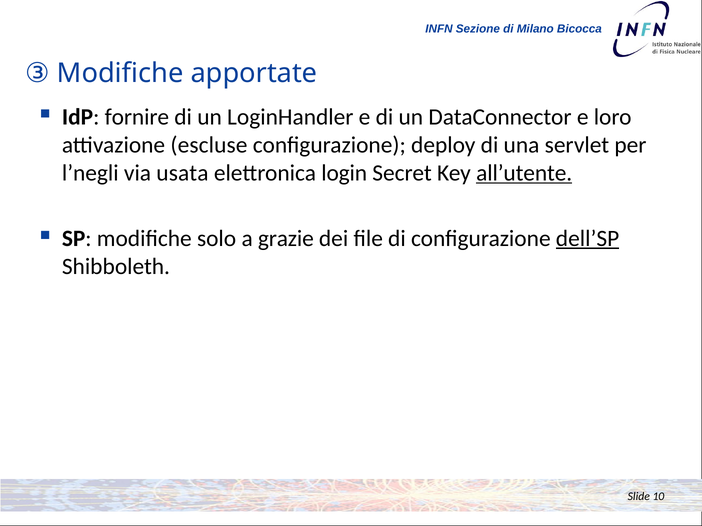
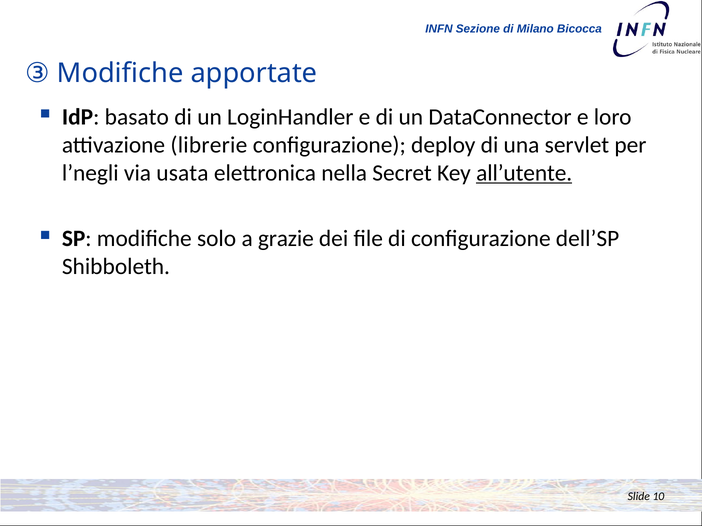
fornire: fornire -> basato (137, 117)
escluse: escluse -> librerie (209, 145)
login: login -> nella (344, 173)
dell’SP underline: present -> none (588, 239)
